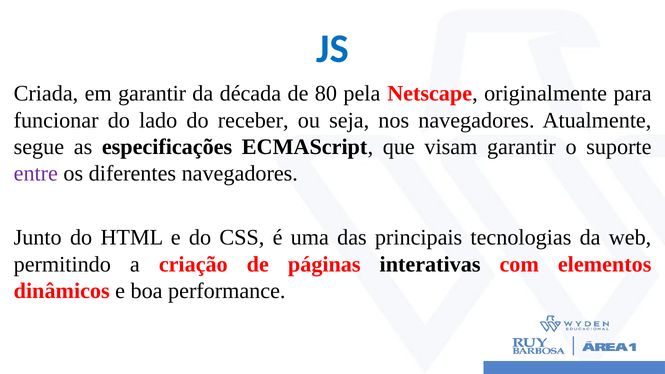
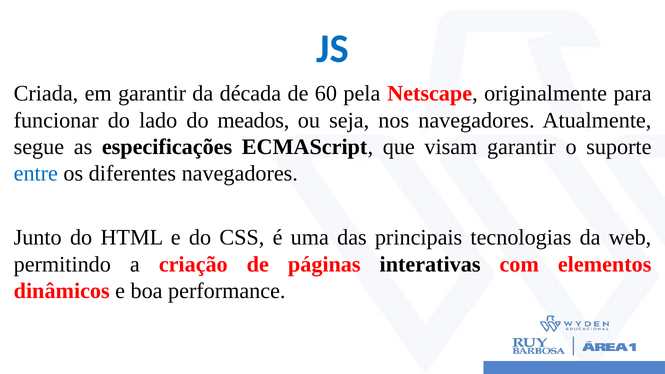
80: 80 -> 60 (326, 94)
receber: receber -> meados (253, 120)
entre colour: purple -> blue (36, 173)
